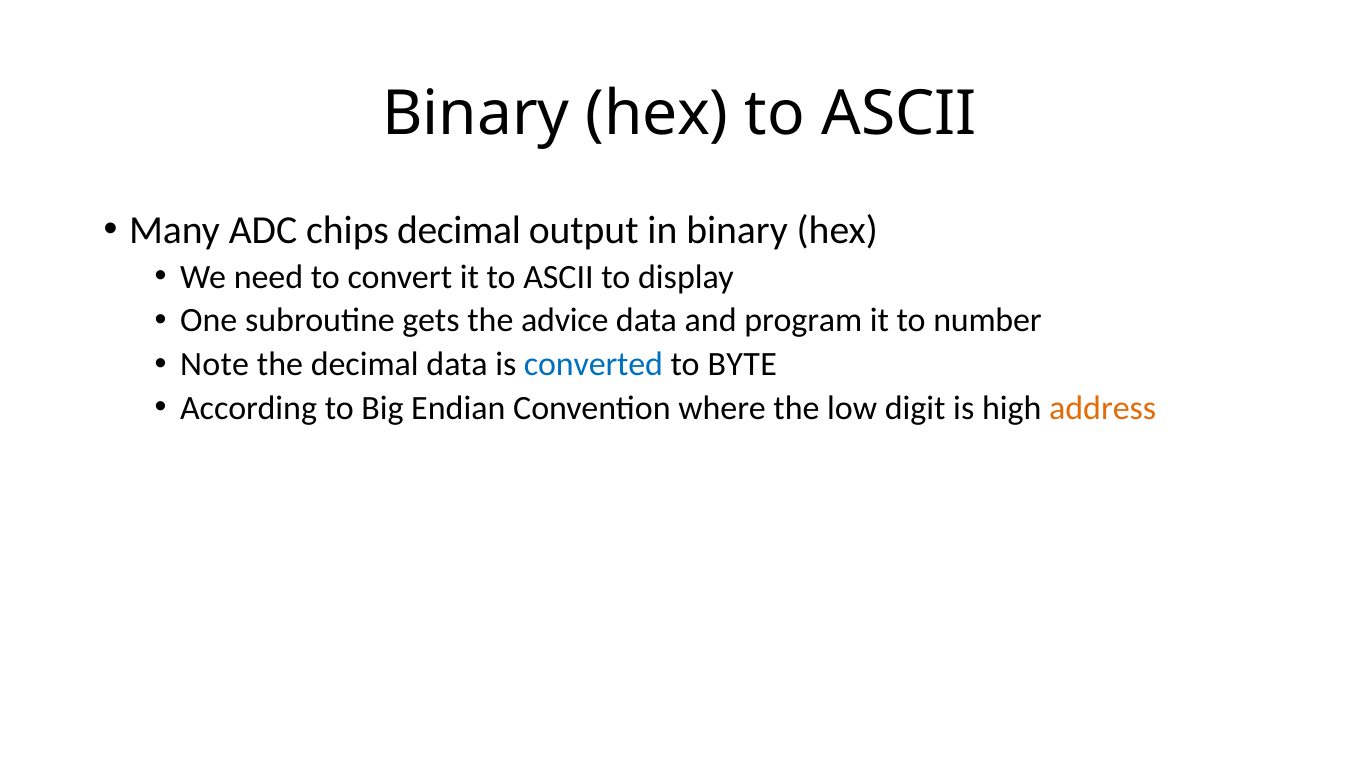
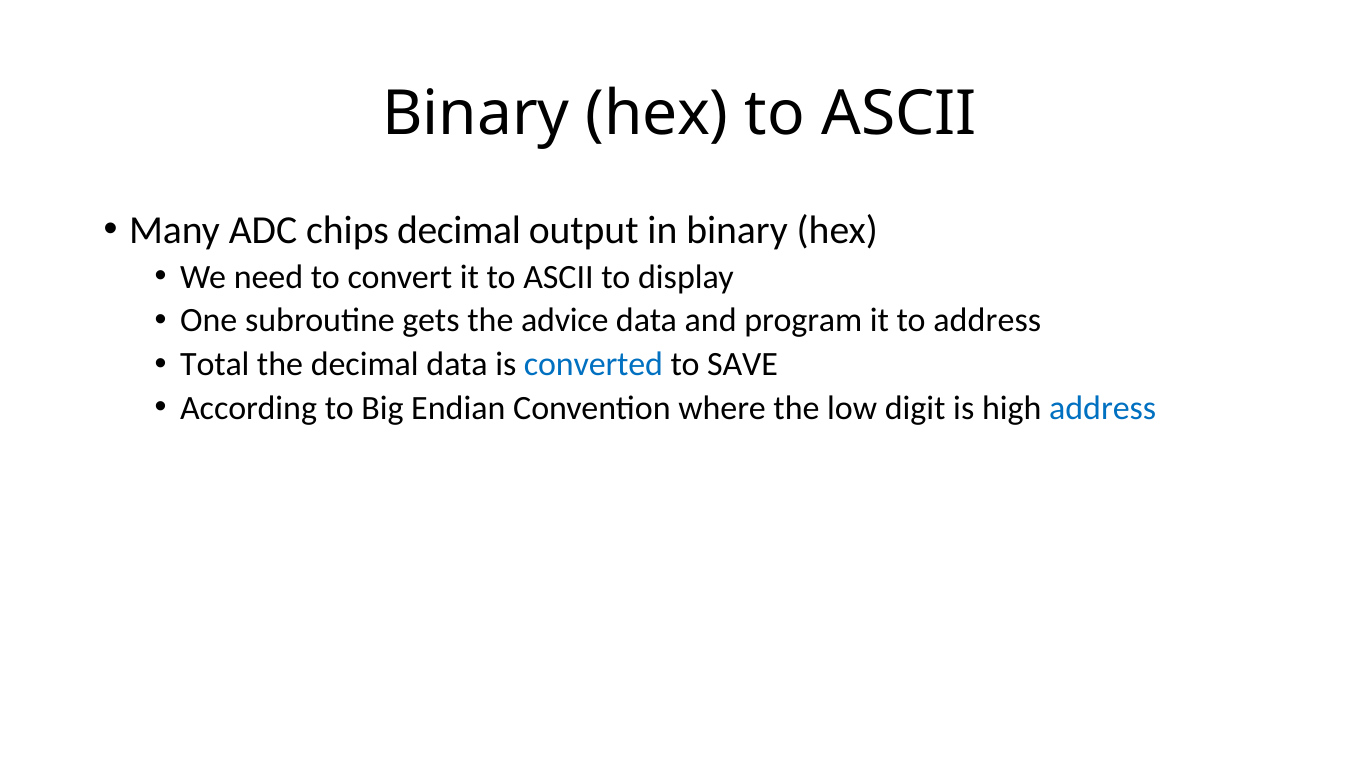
to number: number -> address (987, 321)
Note: Note -> Total (215, 364)
BYTE: BYTE -> SAVE (743, 364)
address colour: orange -> blue (1103, 408)
